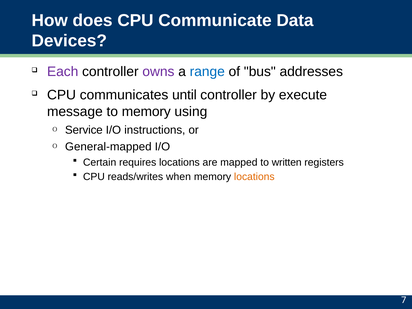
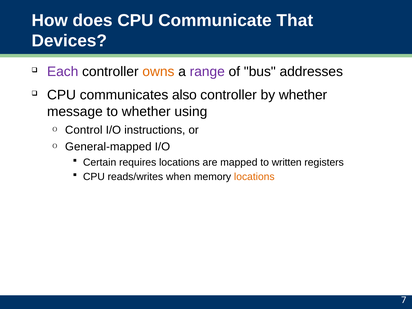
Data: Data -> That (295, 20)
owns colour: purple -> orange (158, 72)
range colour: blue -> purple (207, 72)
until: until -> also (184, 95)
by execute: execute -> whether (303, 95)
to memory: memory -> whether (146, 112)
Service: Service -> Control (84, 130)
